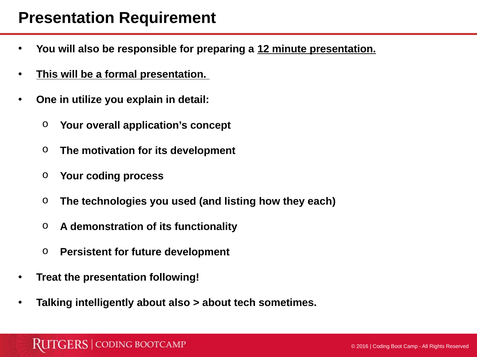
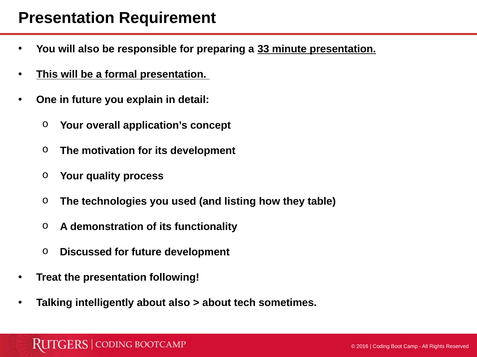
12: 12 -> 33 (263, 49)
in utilize: utilize -> future (87, 100)
Your coding: coding -> quality (103, 176)
each: each -> table (322, 202)
Persistent: Persistent -> Discussed (86, 253)
